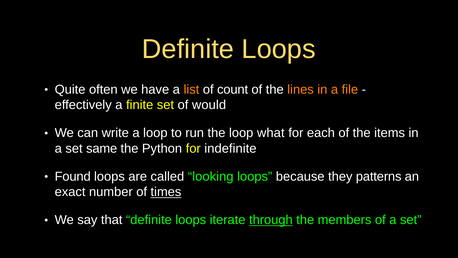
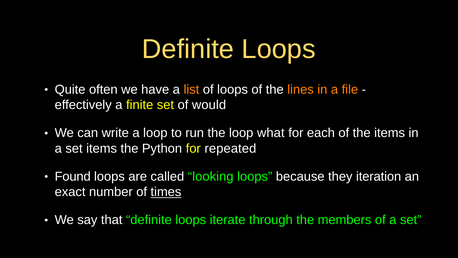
of count: count -> loops (233, 89)
set same: same -> items (102, 148)
indefinite: indefinite -> repeated (230, 148)
patterns: patterns -> iteration (379, 176)
through underline: present -> none (271, 220)
